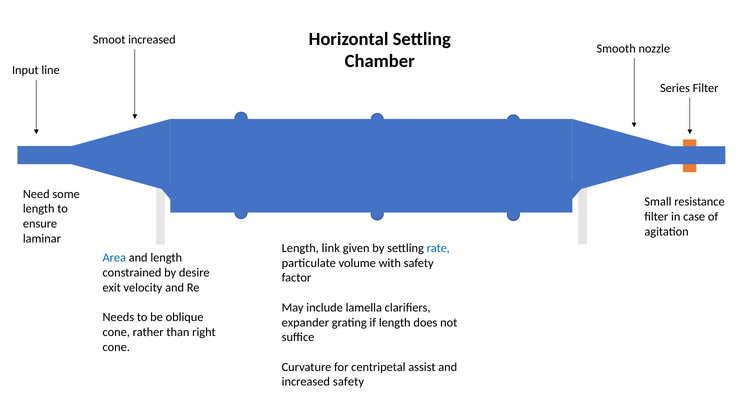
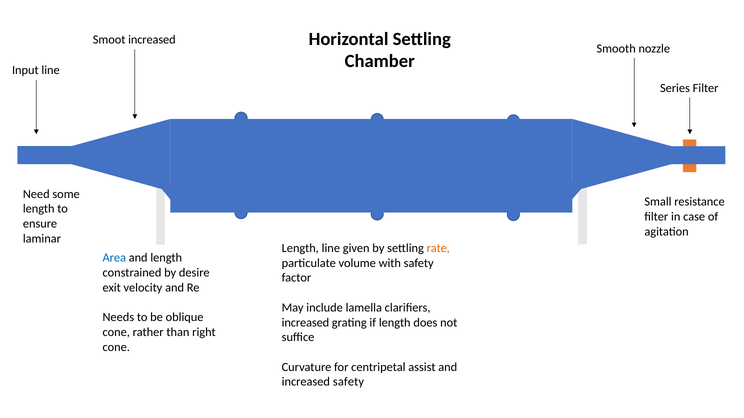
Length link: link -> line (331, 248)
rate colour: blue -> orange (438, 248)
expander: expander -> increased (305, 323)
